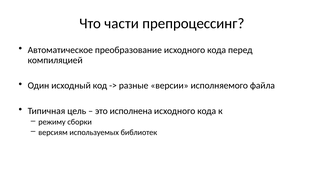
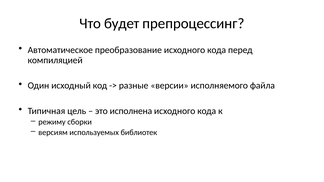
части: части -> будет (122, 24)
